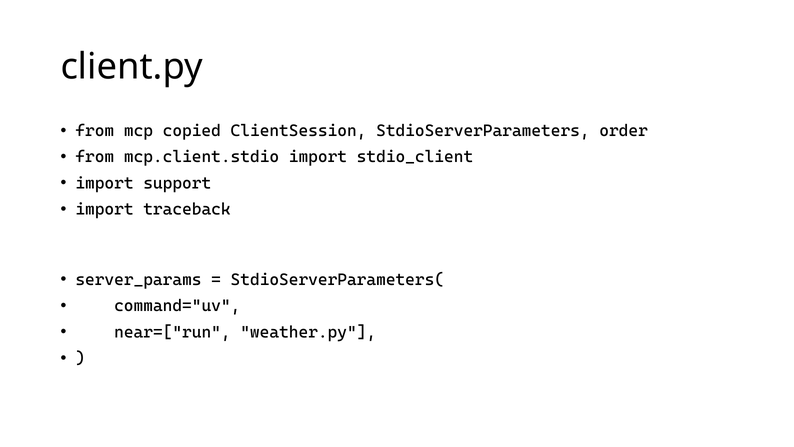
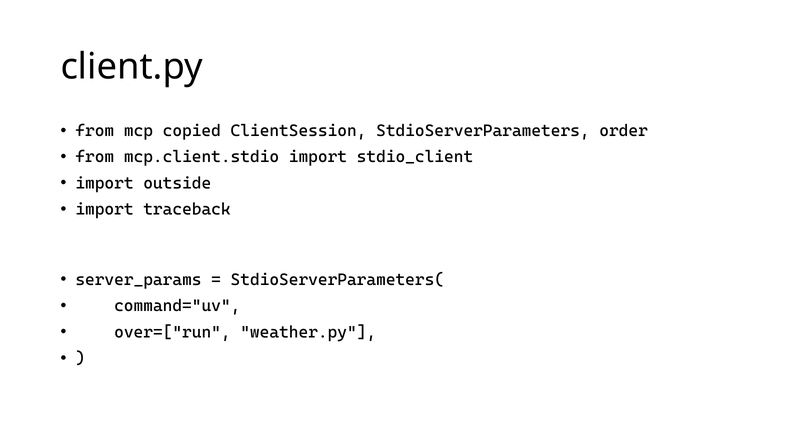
support: support -> outside (177, 183)
near=["run: near=["run -> over=["run (172, 332)
